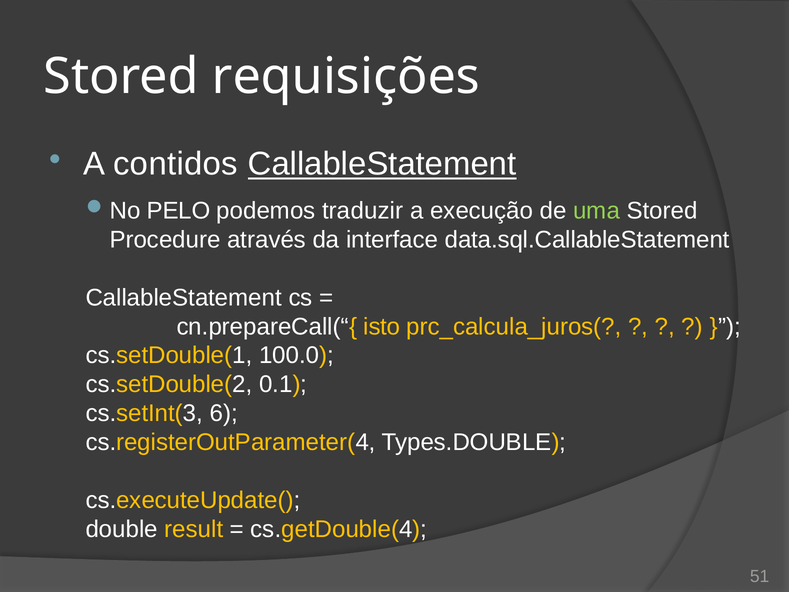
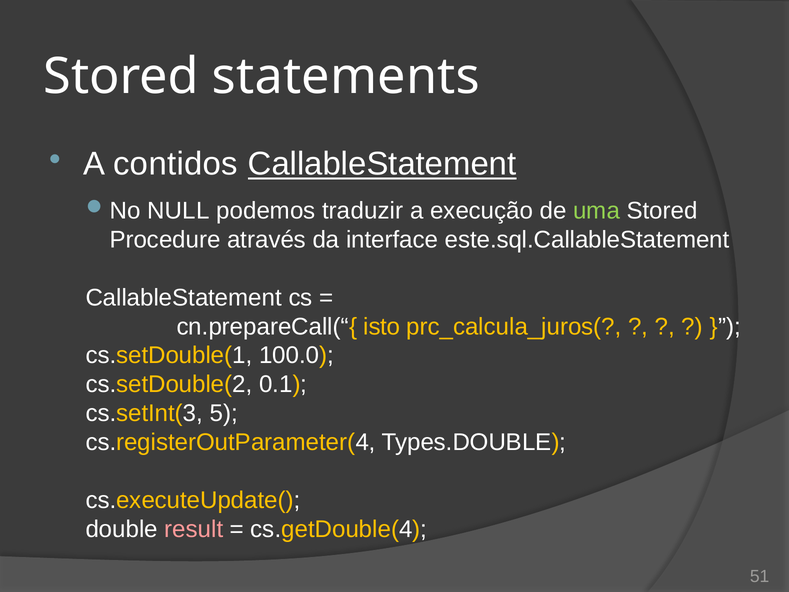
requisições: requisições -> statements (346, 77)
PELO: PELO -> NULL (178, 211)
data.sql.CallableStatement: data.sql.CallableStatement -> este.sql.CallableStatement (587, 240)
6: 6 -> 5 (224, 413)
result colour: yellow -> pink (194, 529)
